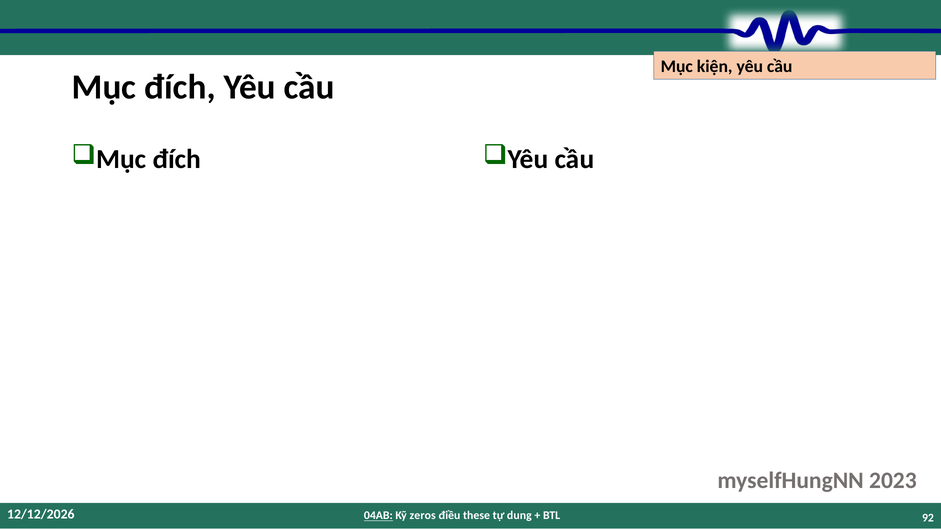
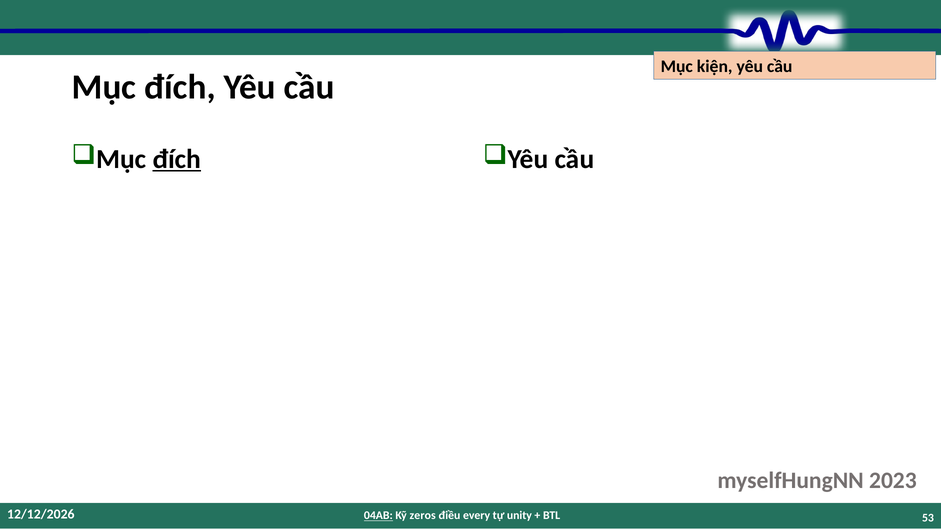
đích underline: none -> present (177, 159)
these: these -> every (477, 516)
dung: dung -> unity (519, 516)
92: 92 -> 53 (928, 518)
